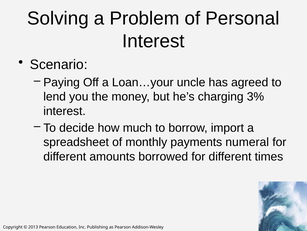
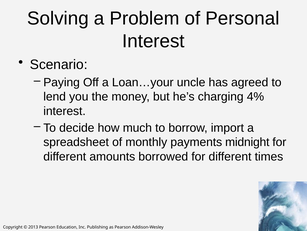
3%: 3% -> 4% (255, 96)
numeral: numeral -> midnight (247, 142)
